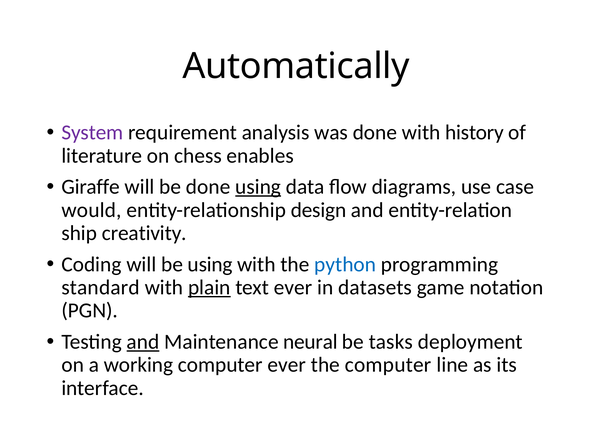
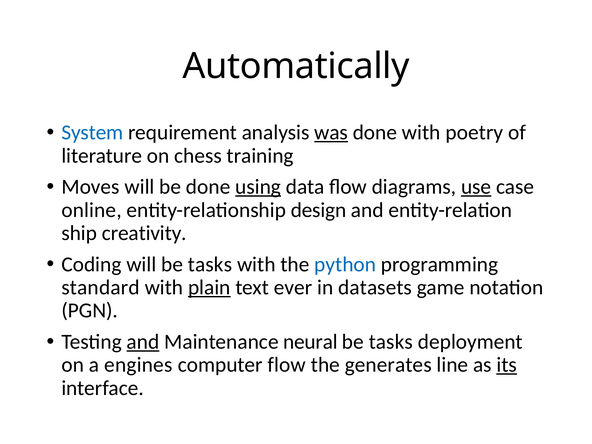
System colour: purple -> blue (92, 133)
was underline: none -> present (331, 133)
history: history -> poetry (474, 133)
enables: enables -> training (260, 156)
Giraffe: Giraffe -> Moves (91, 187)
use underline: none -> present (476, 187)
would: would -> online (92, 210)
will be using: using -> tasks (210, 264)
working: working -> engines (138, 365)
computer ever: ever -> flow (287, 365)
the computer: computer -> generates (388, 365)
its underline: none -> present (507, 365)
